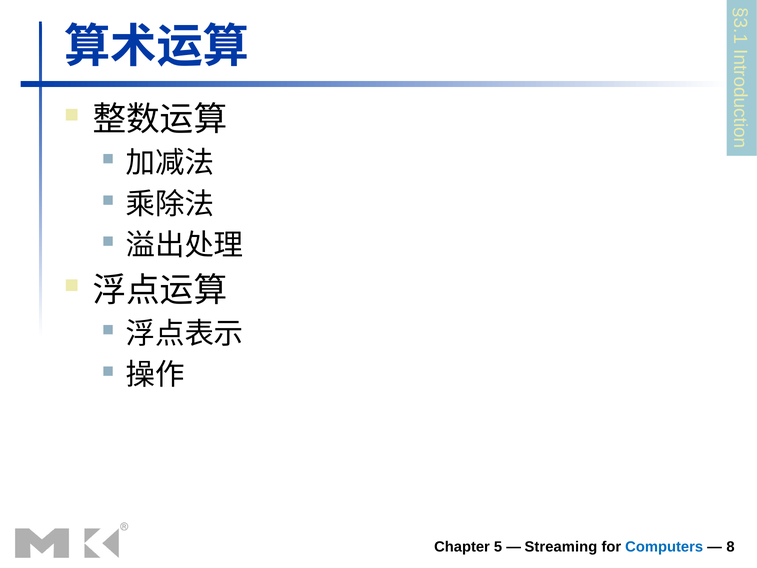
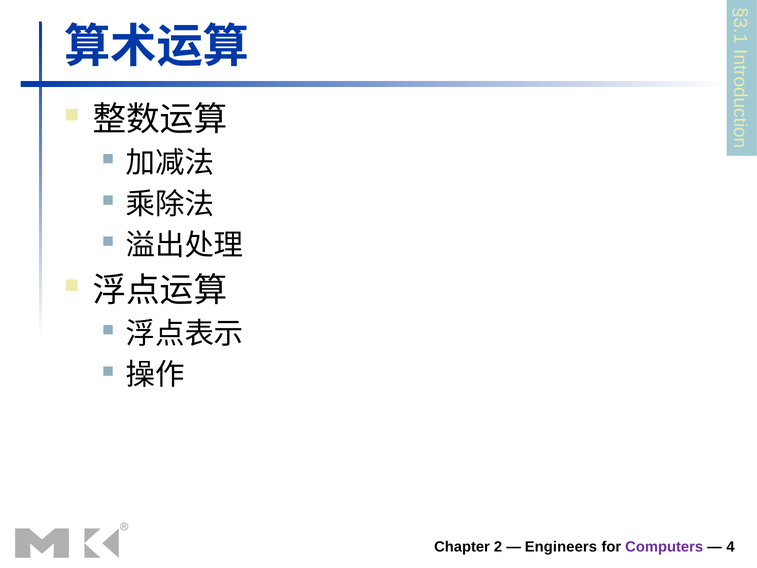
5: 5 -> 2 (498, 546)
Streaming: Streaming -> Engineers (561, 546)
Computers colour: blue -> purple (664, 546)
8: 8 -> 4 (730, 546)
